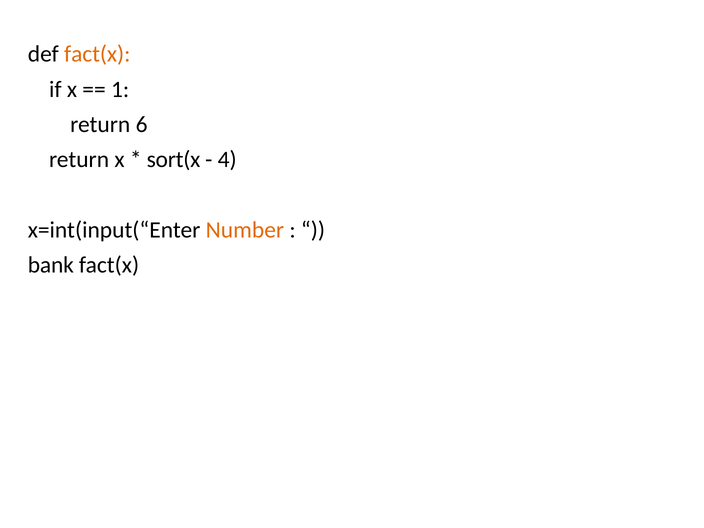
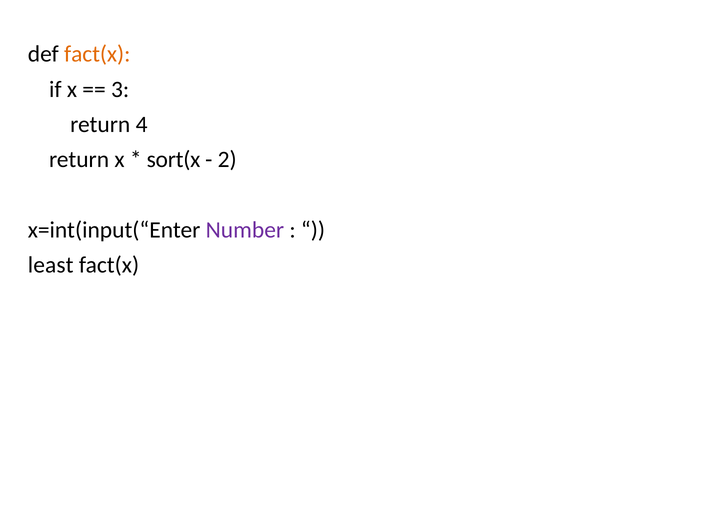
1: 1 -> 3 (120, 89)
6: 6 -> 4 (142, 125)
4: 4 -> 2 (227, 160)
Number colour: orange -> purple (245, 230)
bank: bank -> least (51, 265)
